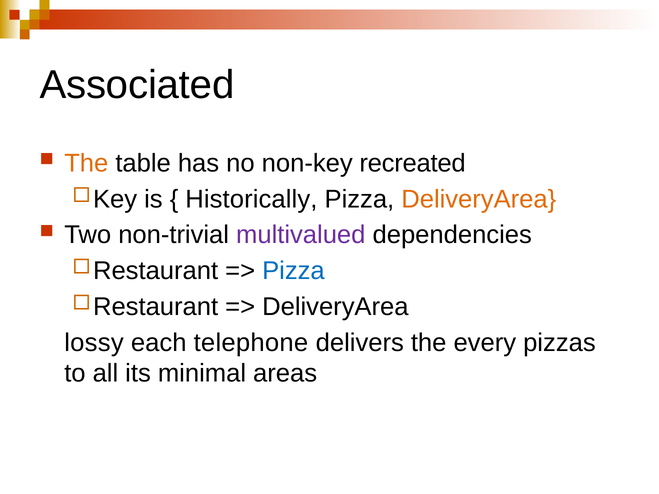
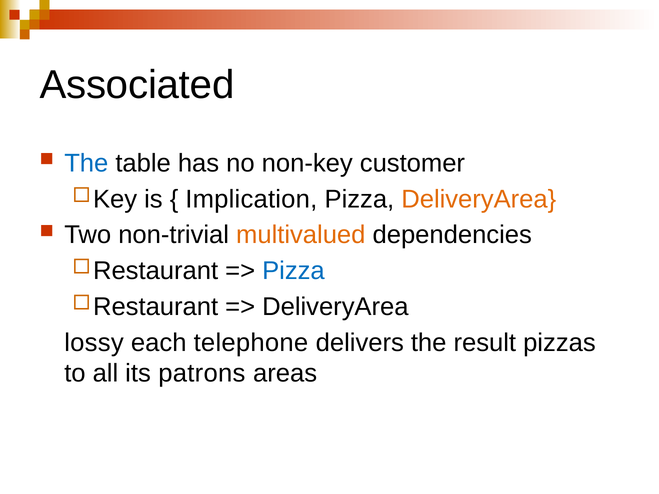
The colour: orange -> blue (86, 163)
recreated: recreated -> customer (412, 163)
Historically: Historically -> Implication (251, 199)
multivalued colour: purple -> orange (301, 235)
every: every -> result (485, 343)
minimal: minimal -> patrons (202, 374)
